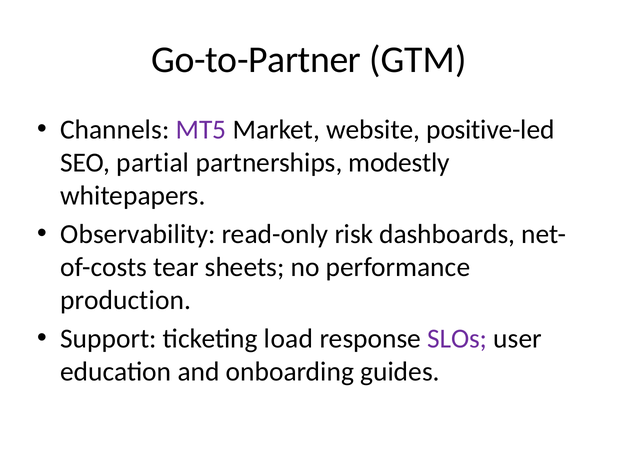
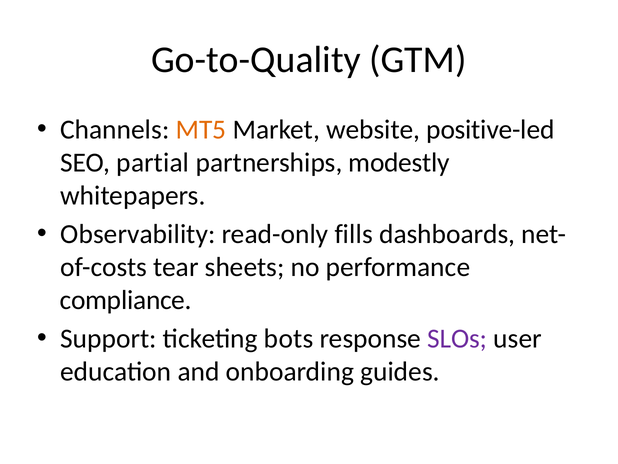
Go-to-Partner: Go-to-Partner -> Go-to-Quality (256, 60)
MT5 colour: purple -> orange (201, 130)
risk: risk -> fills (354, 234)
production: production -> compliance (126, 300)
load: load -> bots (289, 338)
